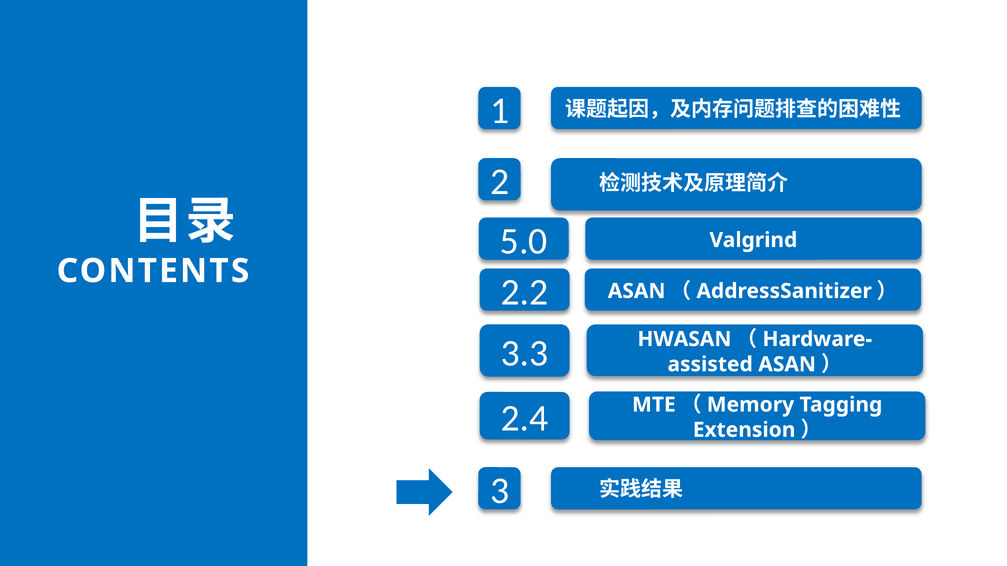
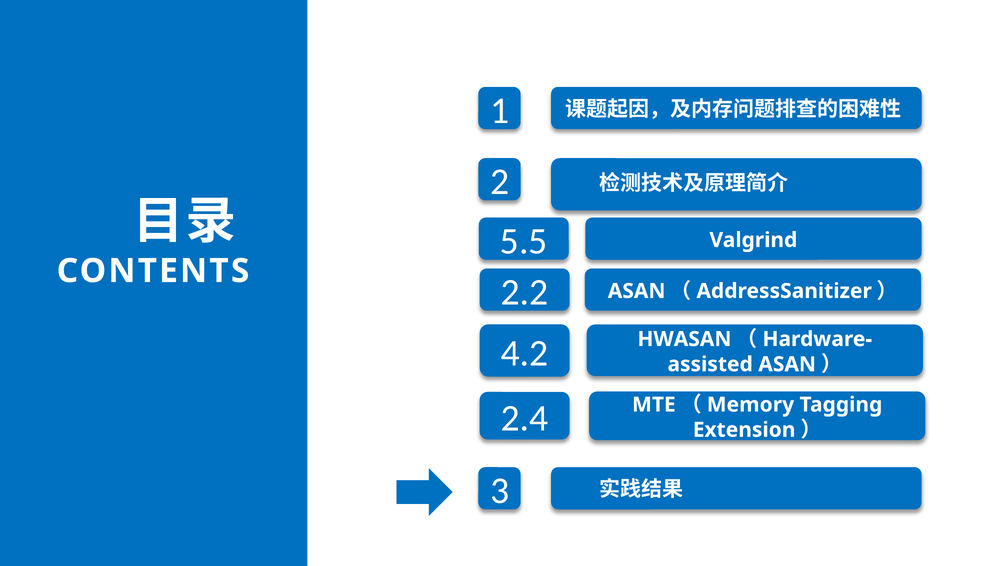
5.0: 5.0 -> 5.5 (524, 241)
3.3: 3.3 -> 4.2 (525, 353)
